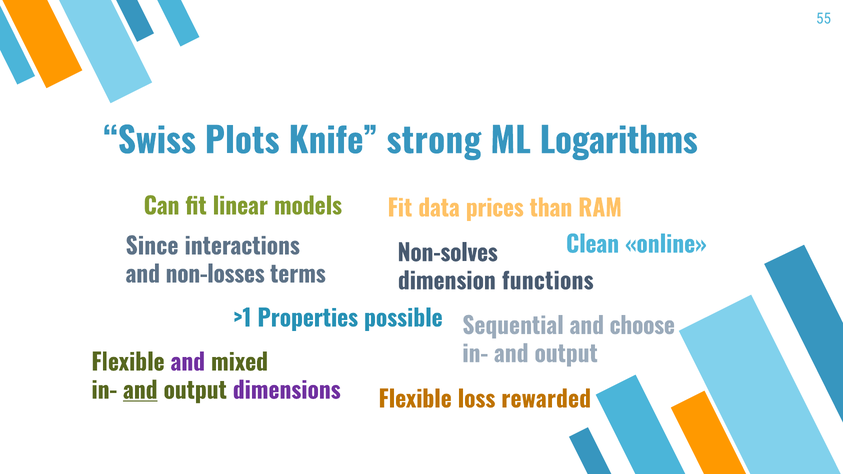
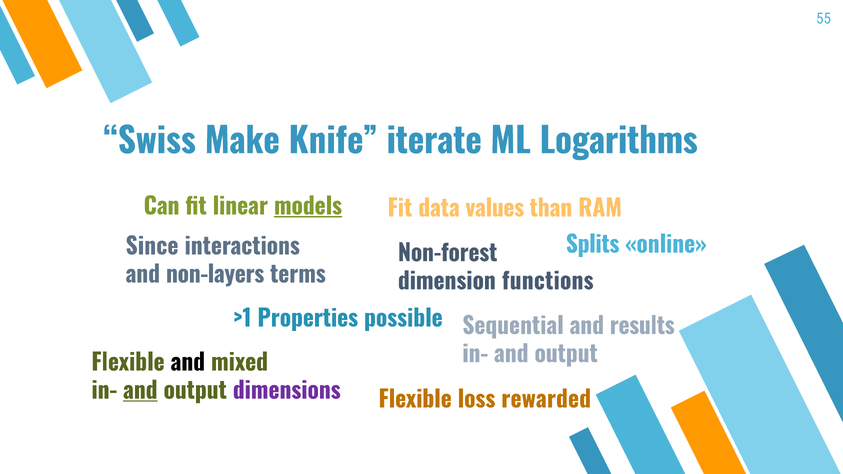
Plots: Plots -> Make (242, 142)
strong: strong -> iterate (434, 142)
models underline: none -> present (308, 207)
prices: prices -> values (495, 209)
Clean: Clean -> Splits (593, 245)
Non-solves: Non-solves -> Non-forest (448, 254)
non-losses: non-losses -> non-layers (215, 275)
choose: choose -> results (642, 326)
and colour: purple -> black (188, 363)
